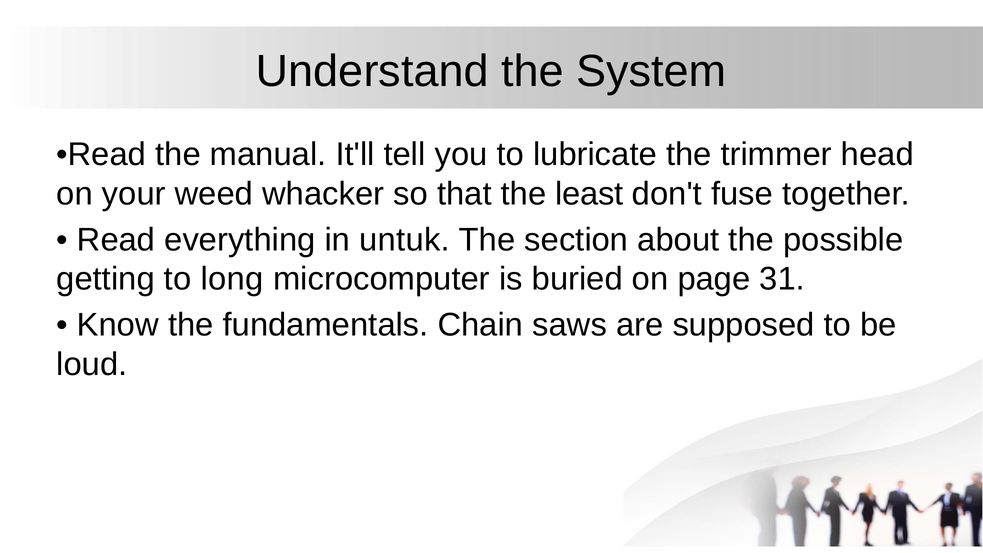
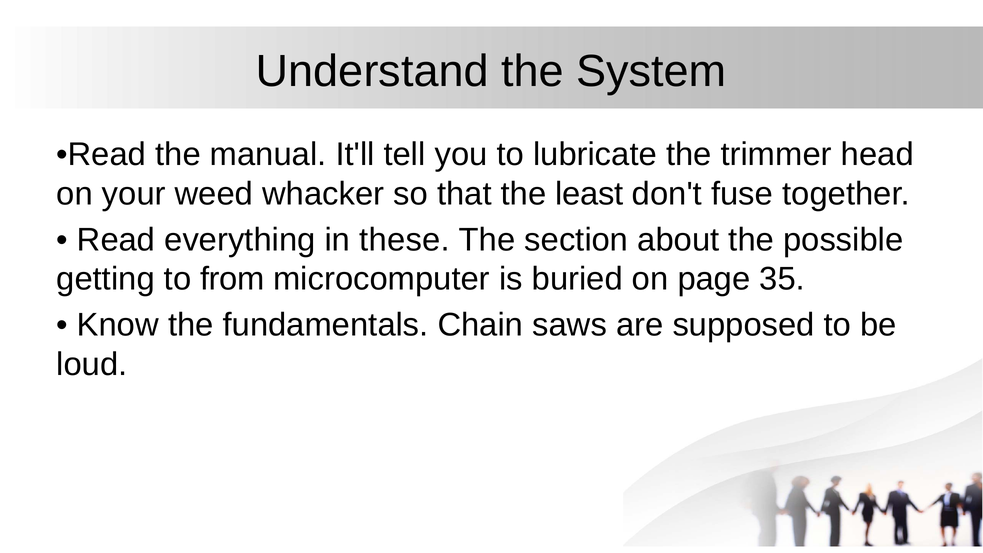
untuk: untuk -> these (405, 240)
long: long -> from (232, 279)
31: 31 -> 35 (782, 279)
